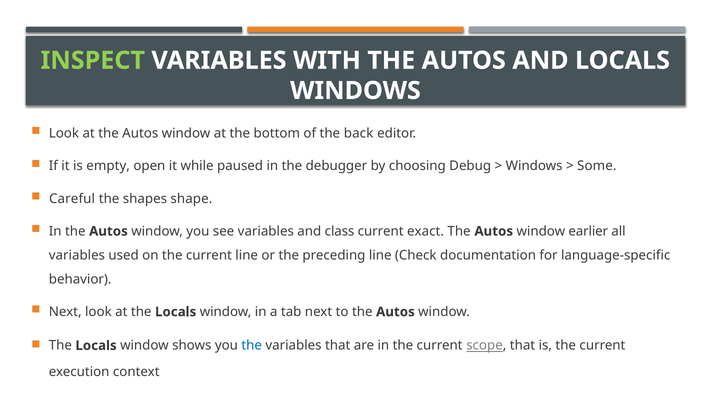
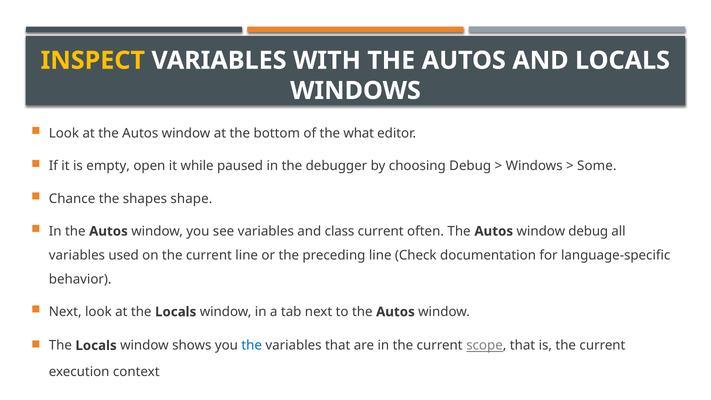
INSPECT colour: light green -> yellow (93, 60)
back: back -> what (359, 133)
Careful: Careful -> Chance (72, 199)
exact: exact -> often (426, 231)
window earlier: earlier -> debug (588, 231)
